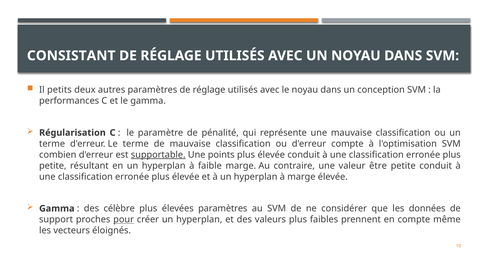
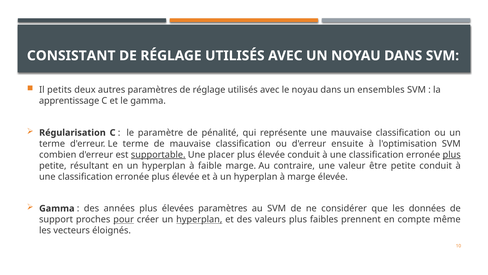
conception: conception -> ensembles (381, 90)
performances: performances -> apprentissage (69, 101)
d'erreur compte: compte -> ensuite (347, 143)
points: points -> placer (221, 154)
plus underline: none -> present (452, 154)
célèbre: célèbre -> années (119, 208)
hyperplan underline: none -> present (199, 219)
